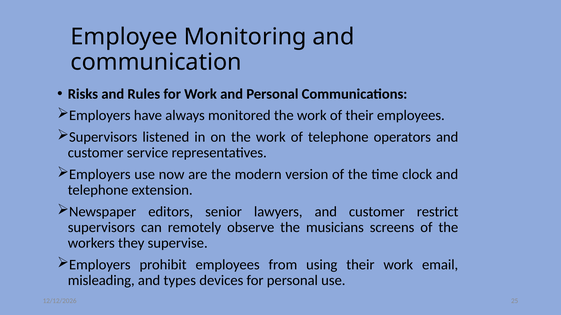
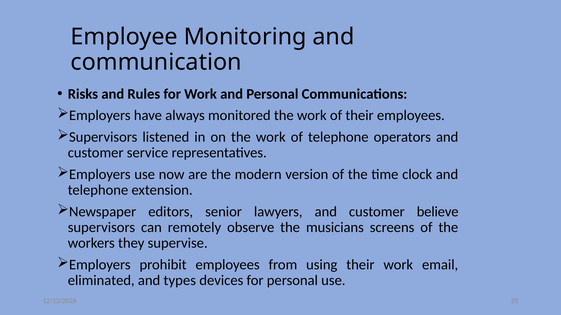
restrict: restrict -> believe (438, 212)
misleading: misleading -> eliminated (101, 281)
